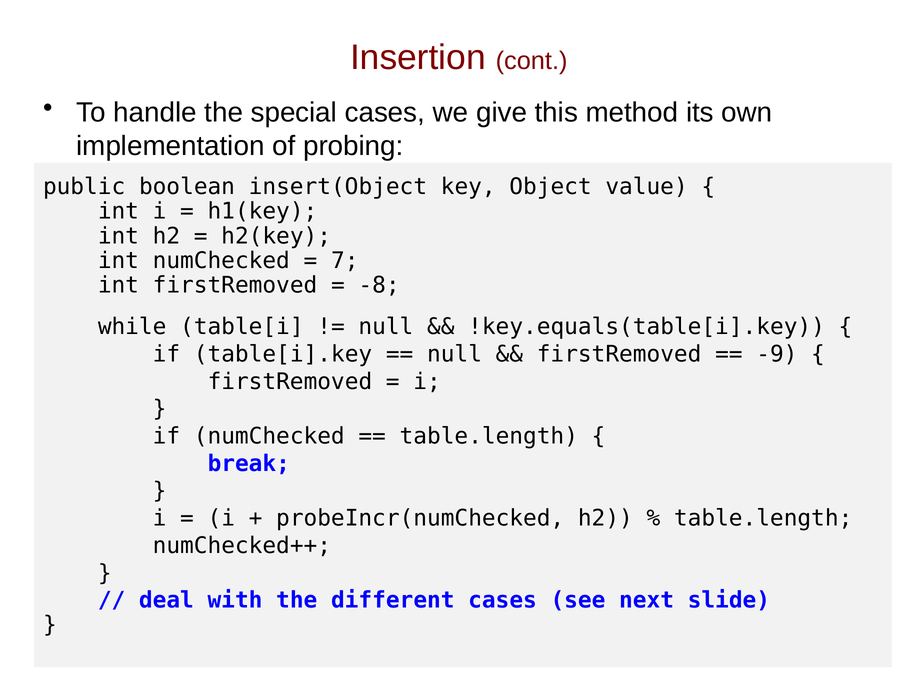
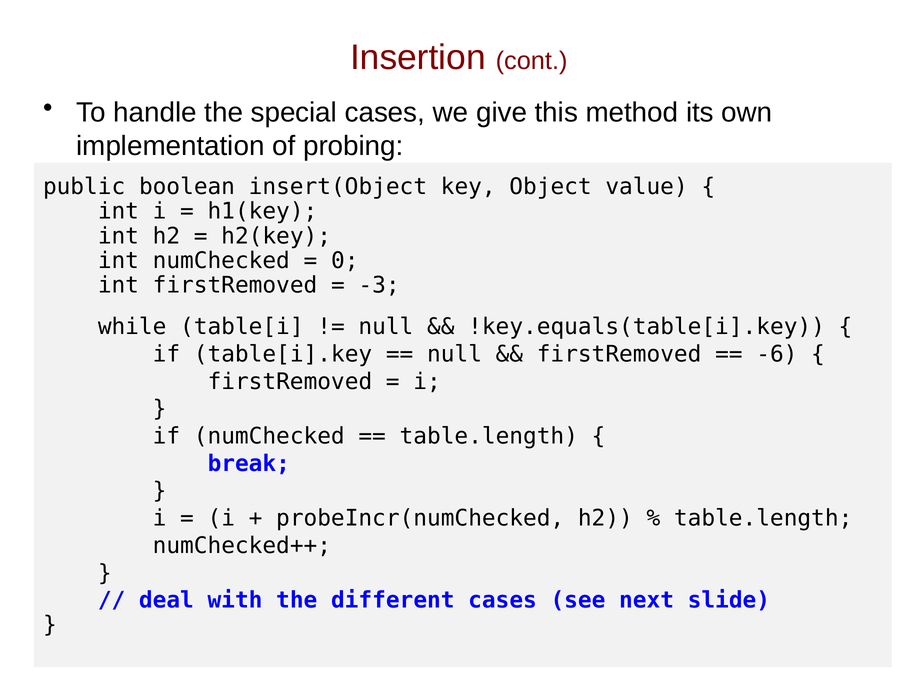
7: 7 -> 0 (345, 261)
-8: -8 -> -3 (379, 285)
-9: -9 -> -6 (777, 354)
